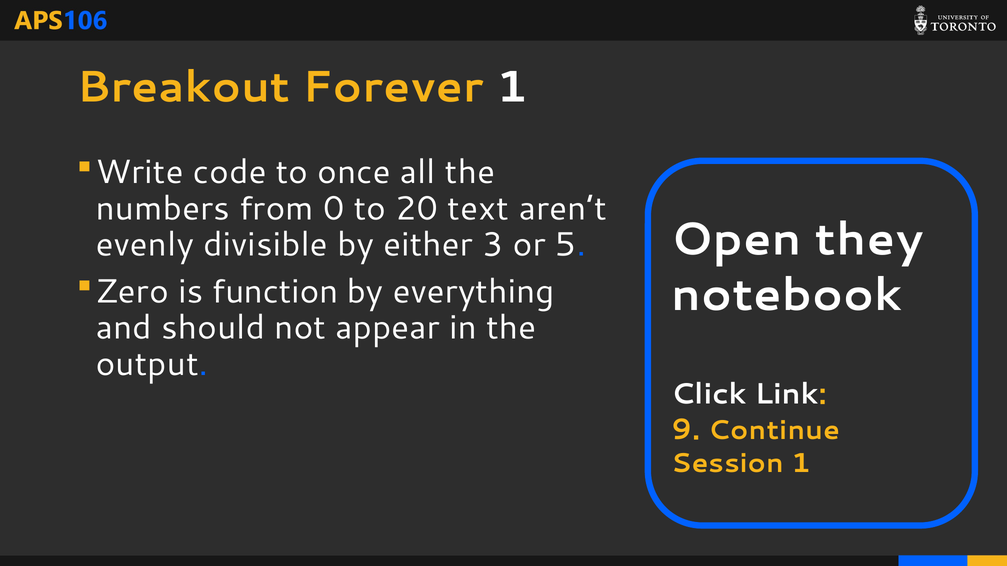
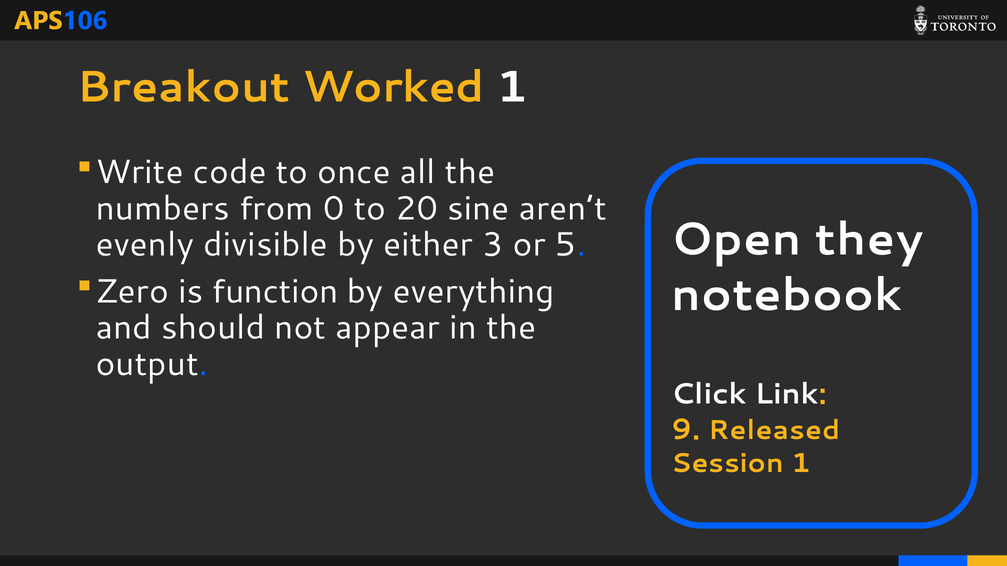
Forever: Forever -> Worked (393, 87)
text: text -> sine (478, 209)
Continue: Continue -> Released (774, 430)
